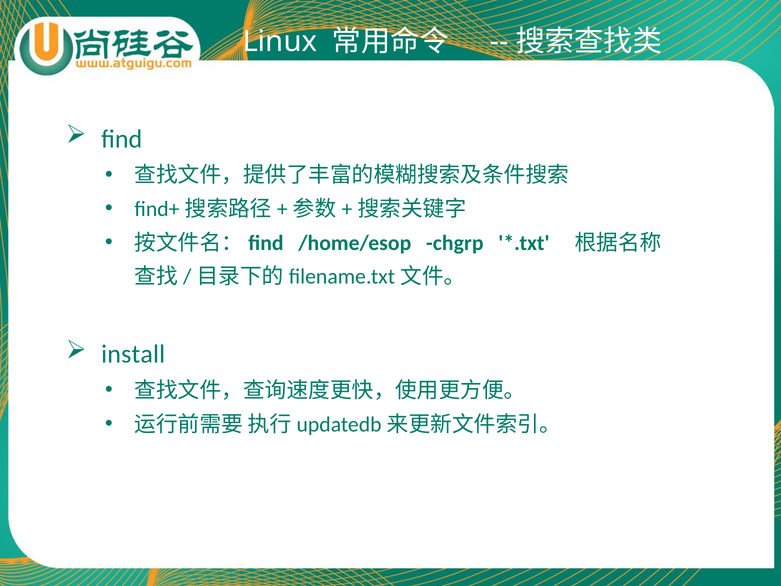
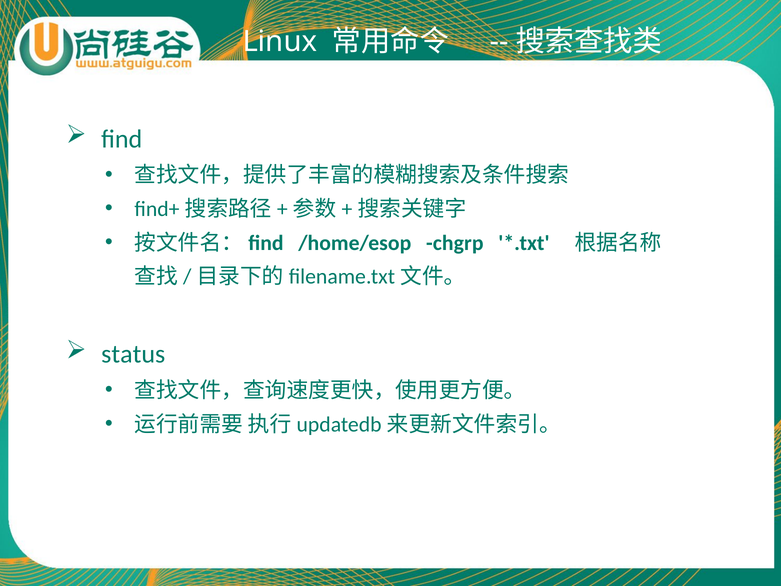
install: install -> status (133, 354)
